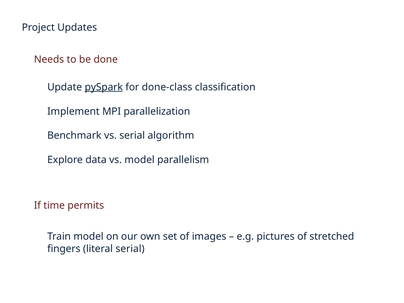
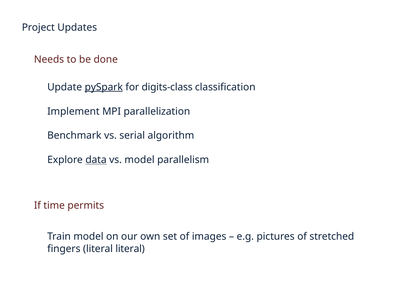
done-class: done-class -> digits-class (167, 87)
data underline: none -> present (96, 160)
literal serial: serial -> literal (130, 249)
